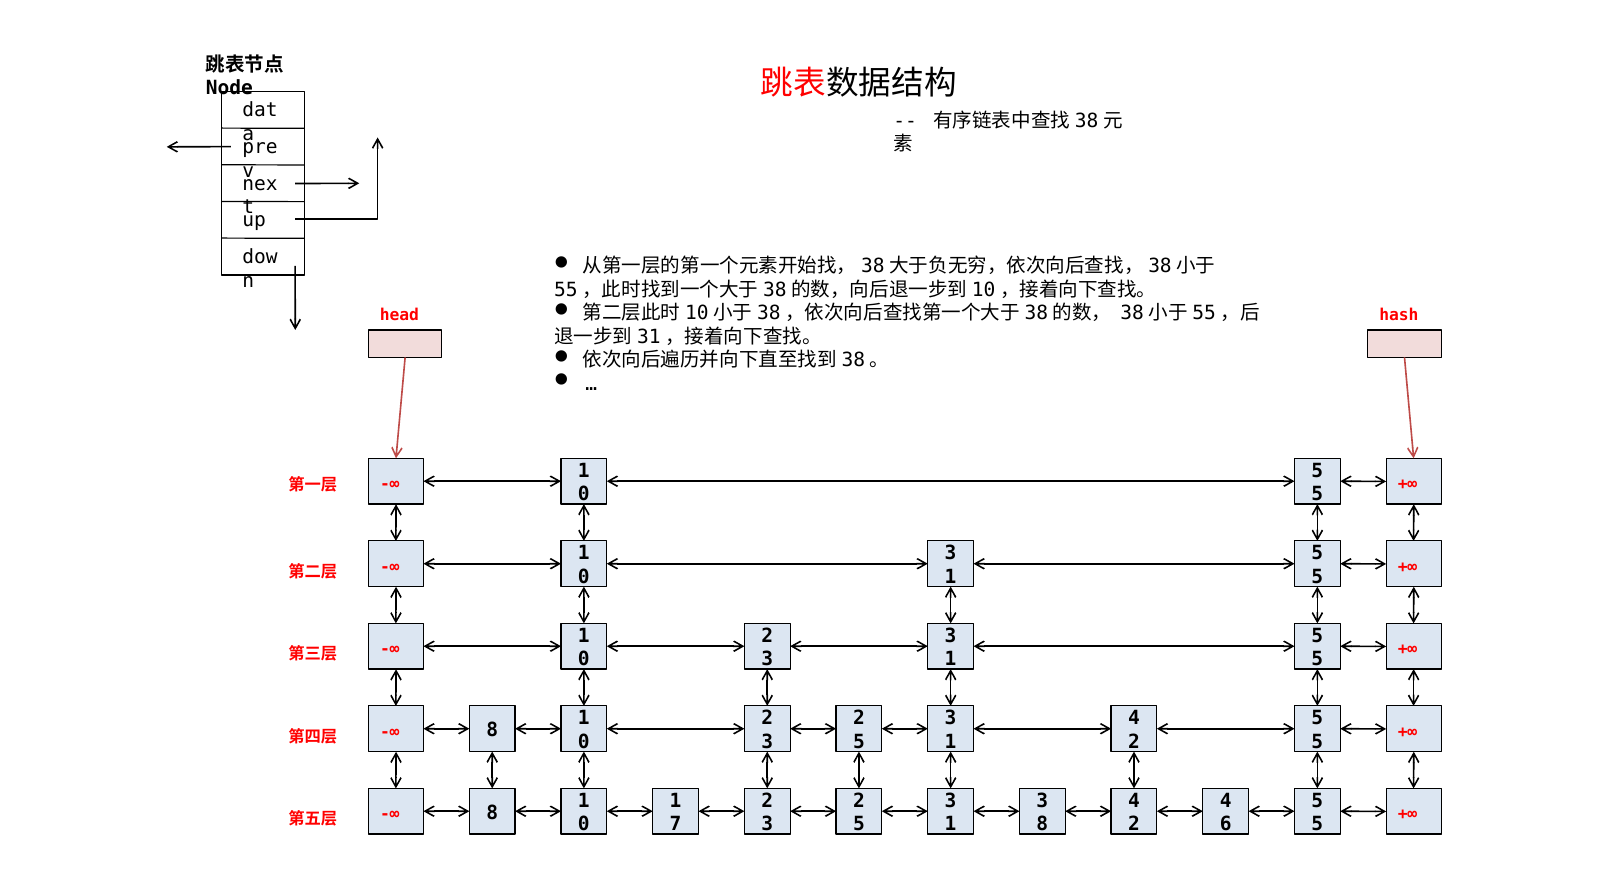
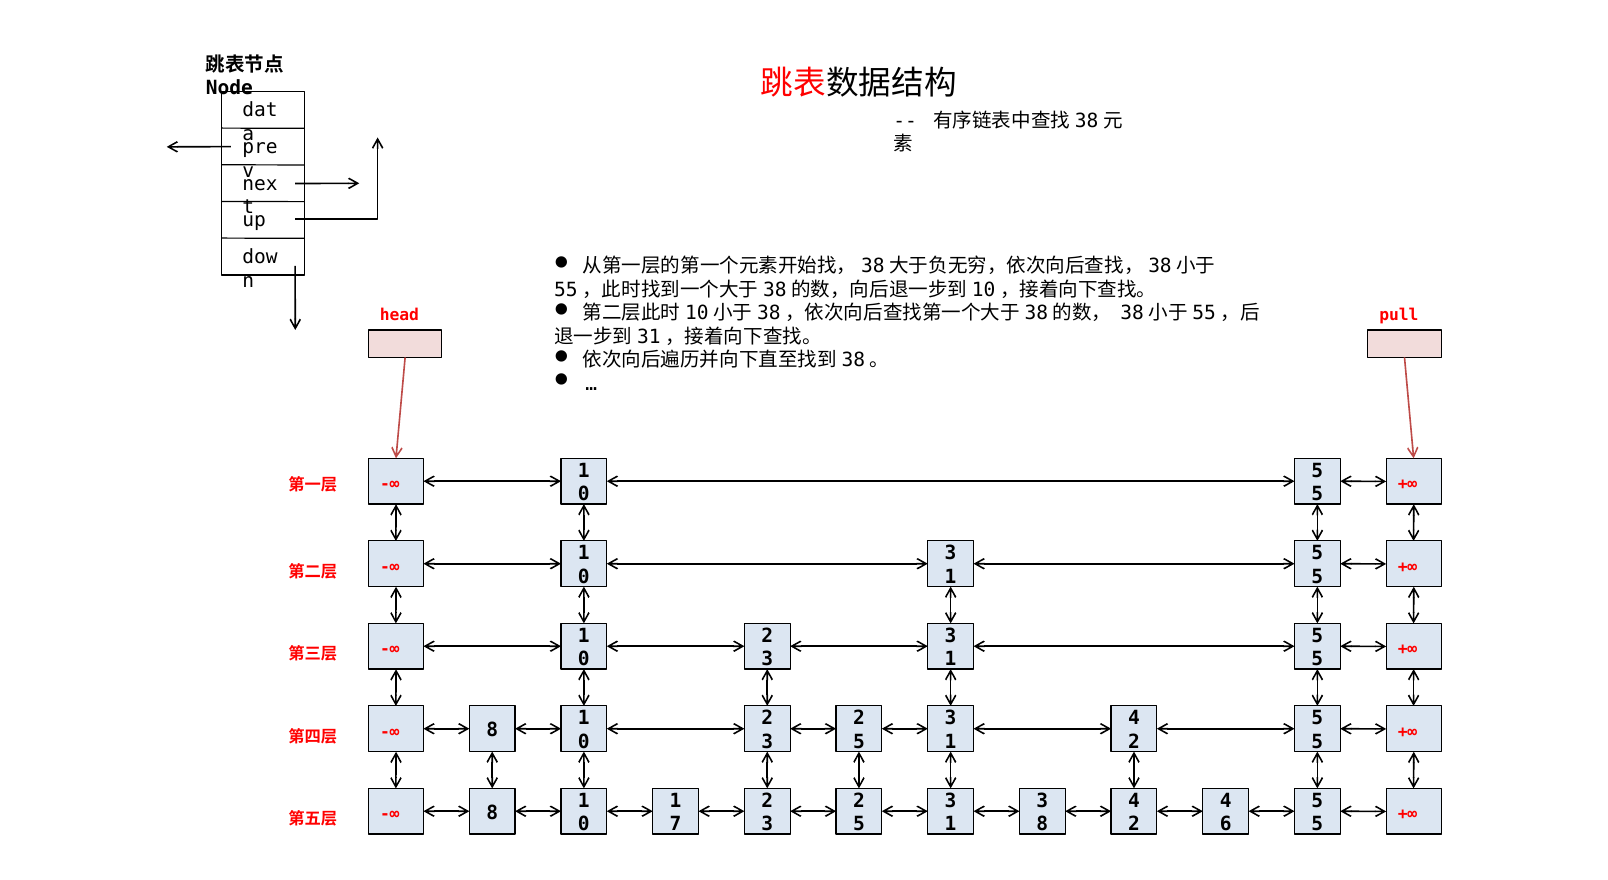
hash: hash -> pull (1399, 315)
